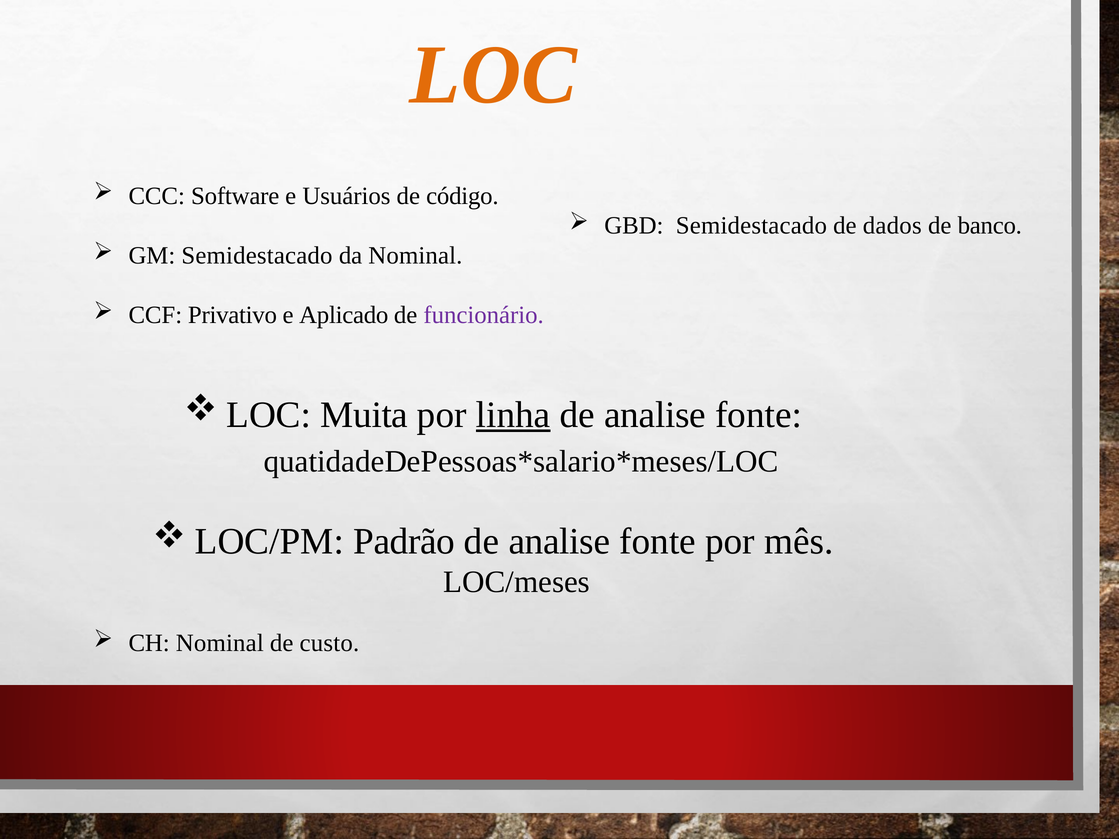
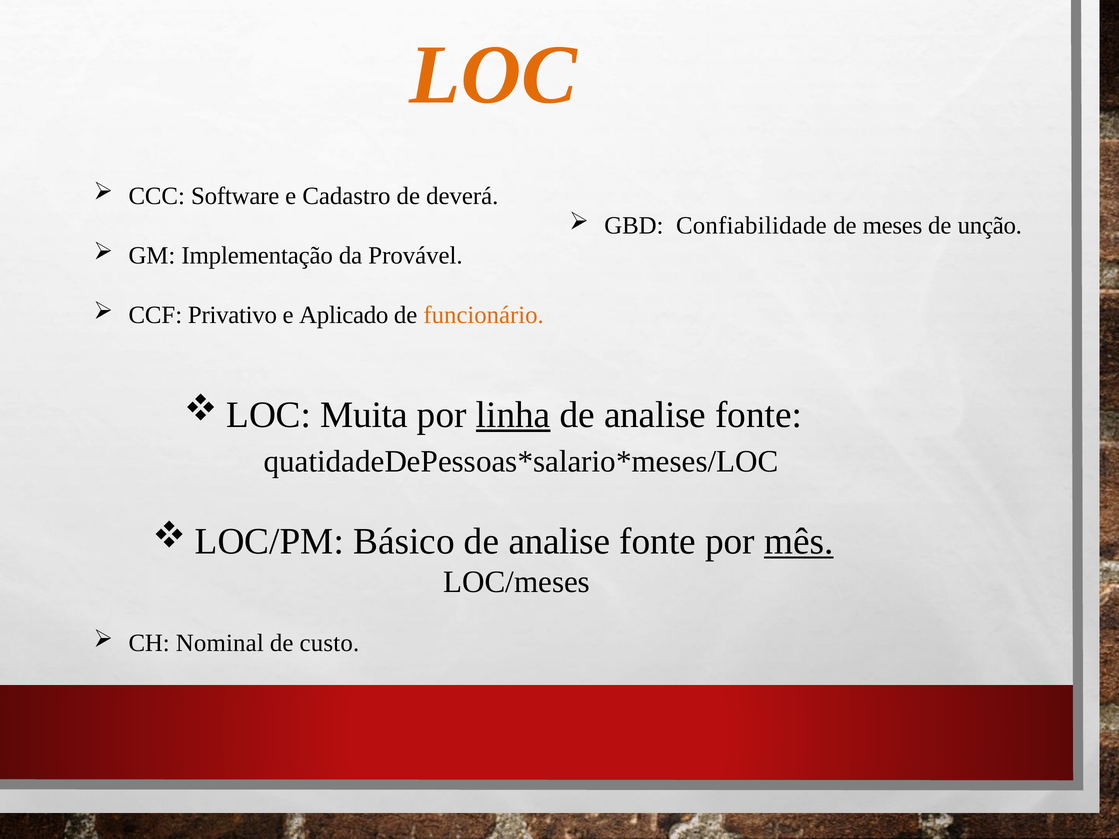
Usuários: Usuários -> Cadastro (346, 196)
código: código -> deverá (462, 196)
GBD Semidestacado: Semidestacado -> Confiabilidade (751, 226)
dados: dados -> meses (892, 226)
banco: banco -> unção (990, 226)
GM Semidestacado: Semidestacado -> Implementação (257, 256)
da Nominal: Nominal -> Provável (415, 256)
funcionário colour: purple -> orange (484, 315)
Padrão: Padrão -> Básico (404, 542)
mês underline: none -> present (799, 542)
